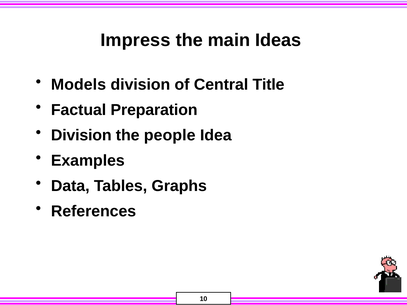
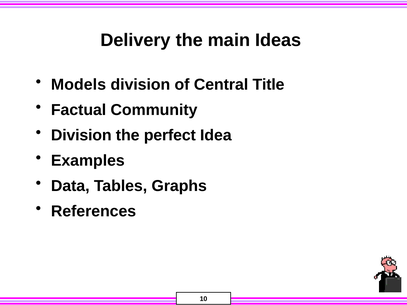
Impress: Impress -> Delivery (136, 40)
Preparation: Preparation -> Community (154, 110)
people: people -> perfect (170, 135)
